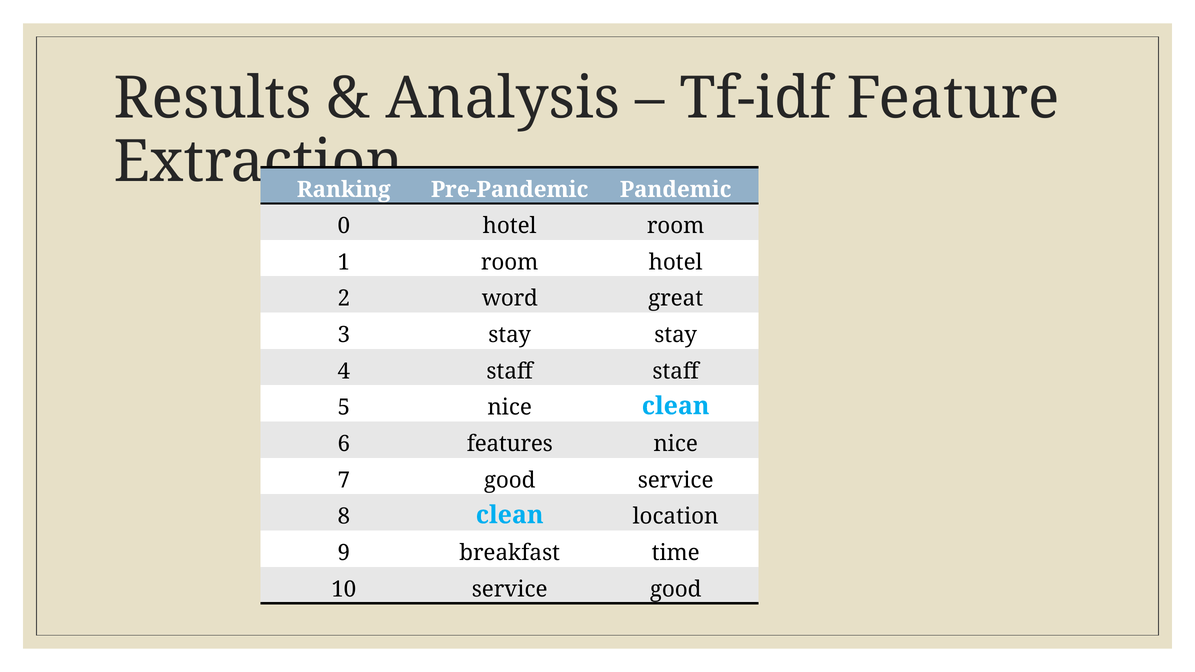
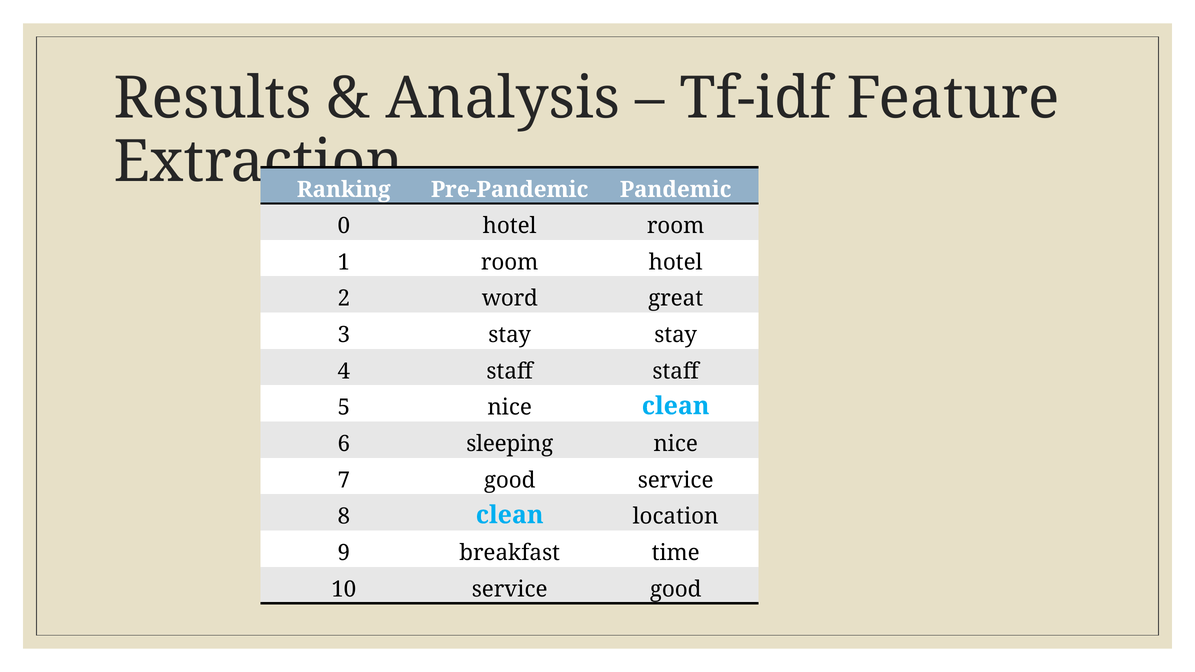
features: features -> sleeping (510, 444)
